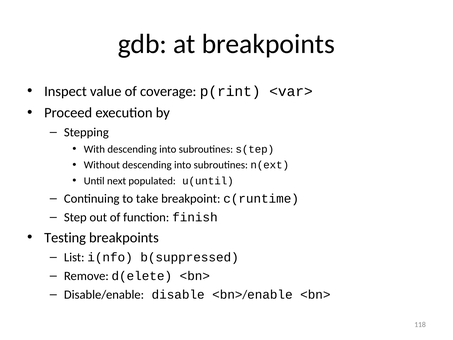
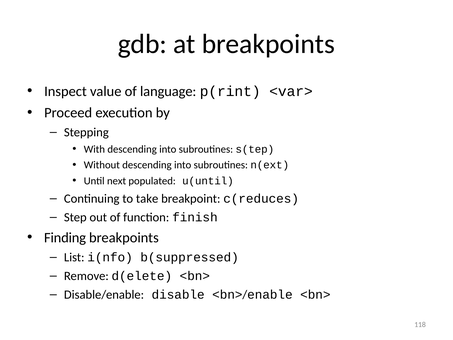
coverage: coverage -> language (168, 91)
c(runtime: c(runtime -> c(reduces (261, 198)
Testing: Testing -> Finding (65, 237)
